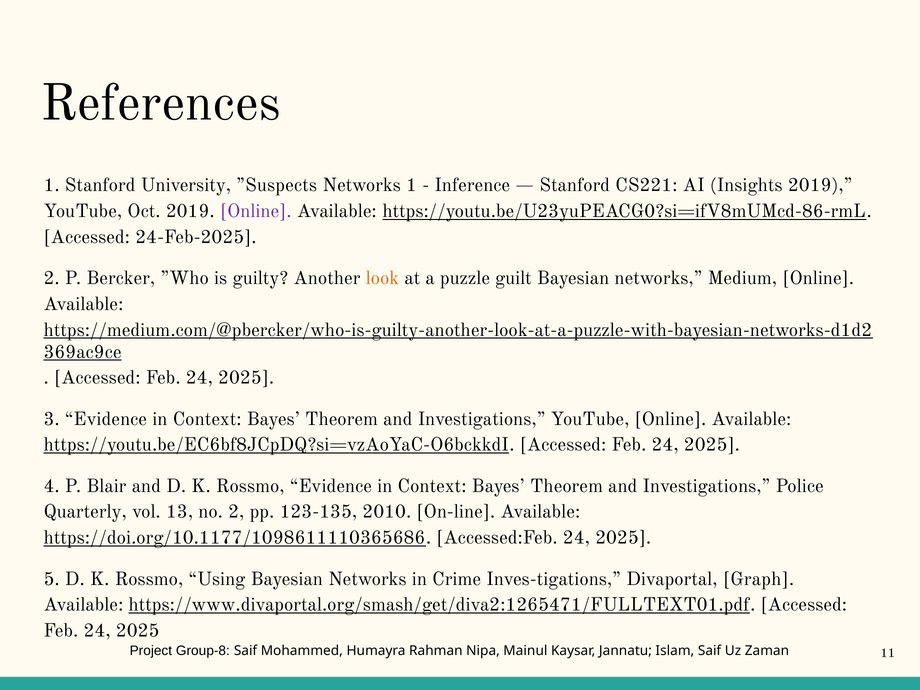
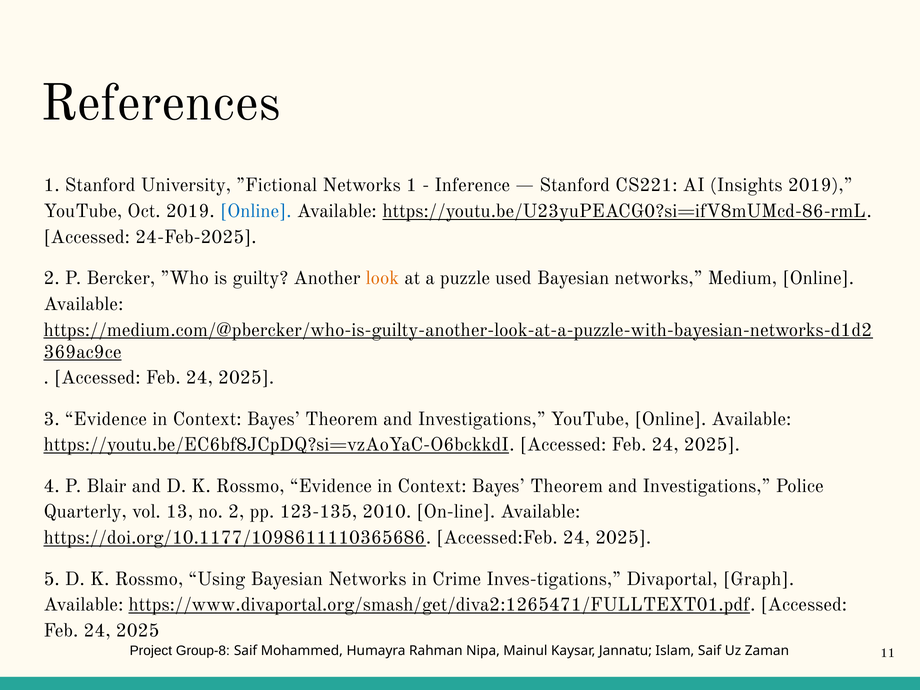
”Suspects: ”Suspects -> ”Fictional (277, 185)
Online colour: purple -> blue (256, 211)
guilt: guilt -> used (513, 278)
